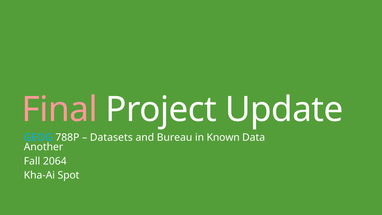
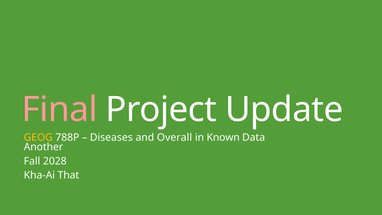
GEOG colour: light blue -> yellow (38, 137)
Datasets: Datasets -> Diseases (111, 137)
Bureau: Bureau -> Overall (174, 137)
2064: 2064 -> 2028 (55, 161)
Spot: Spot -> That (68, 175)
